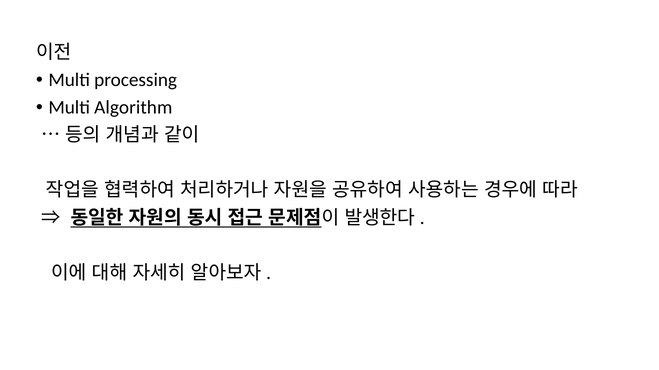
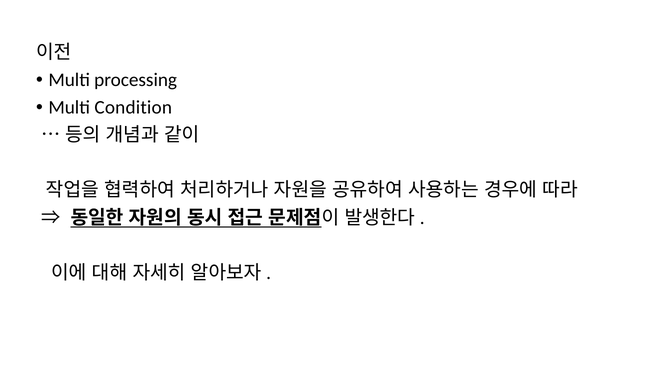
Algorithm: Algorithm -> Condition (133, 108)
